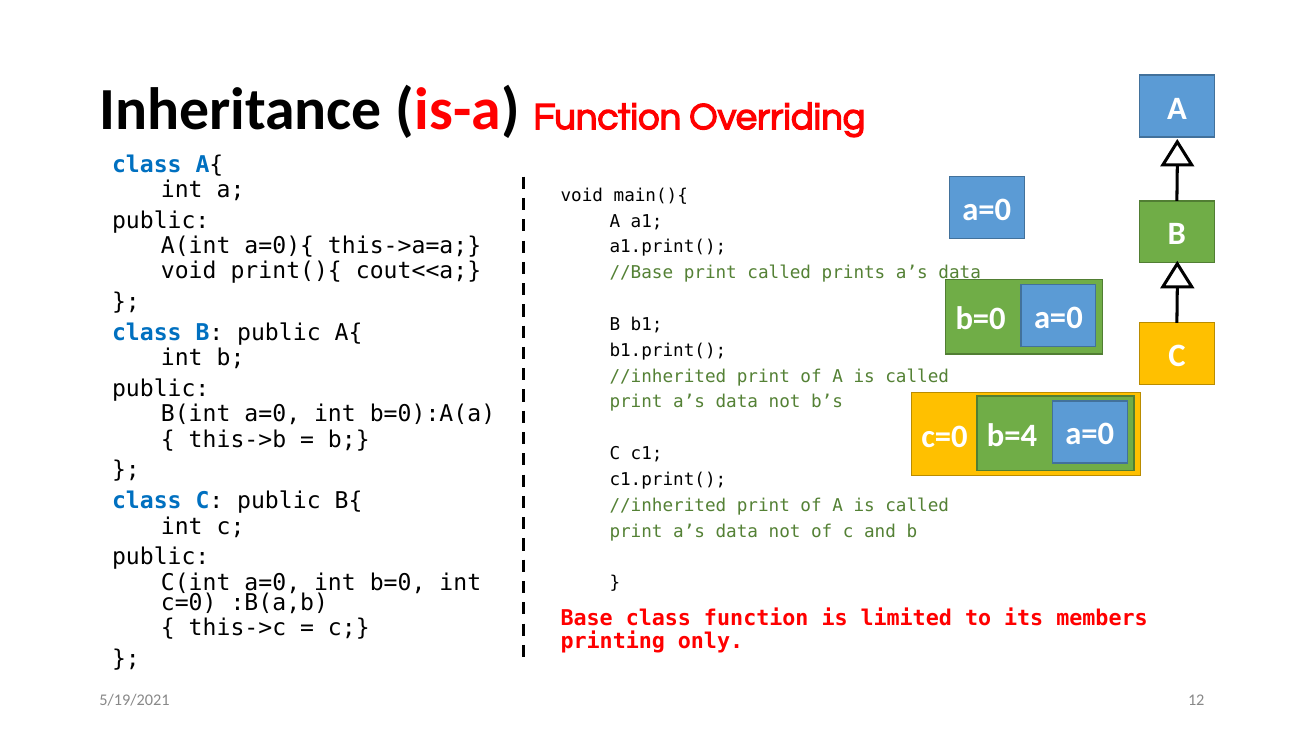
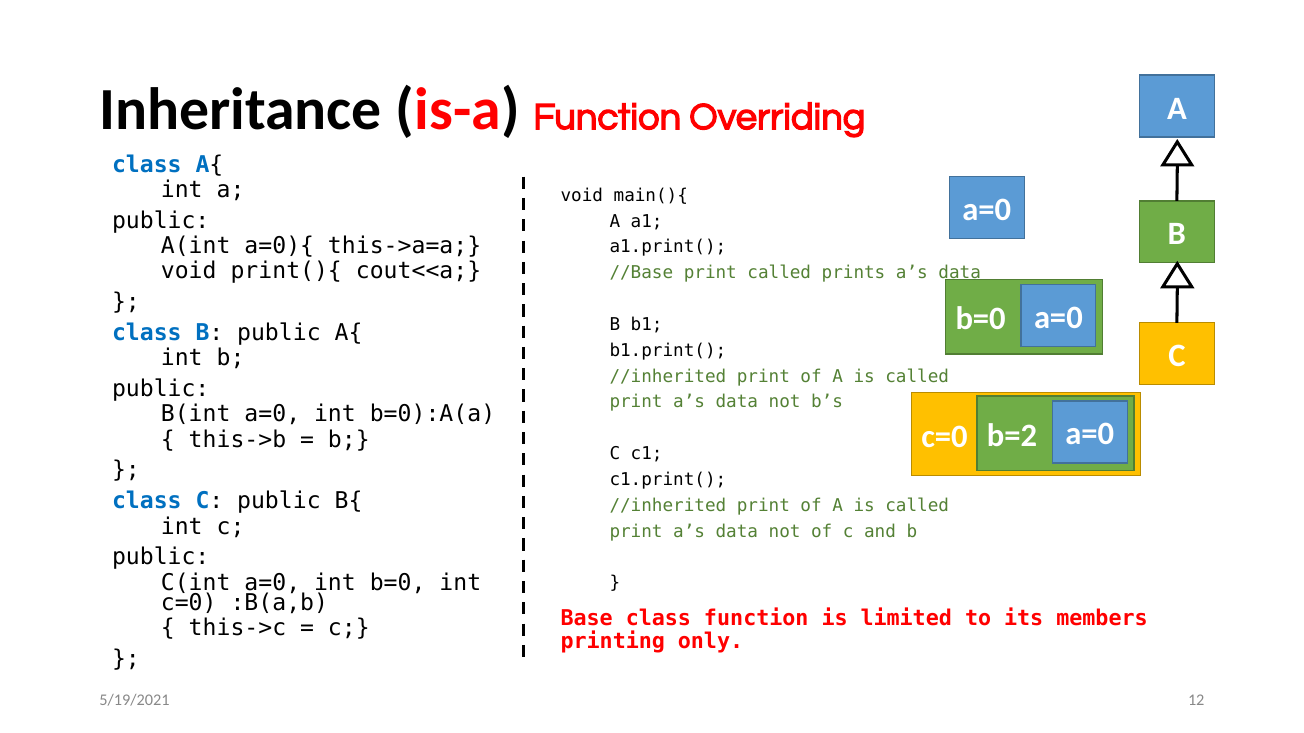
b=4: b=4 -> b=2 (1012, 436)
